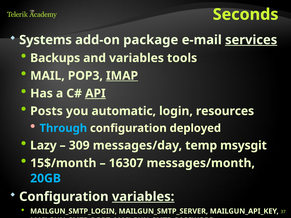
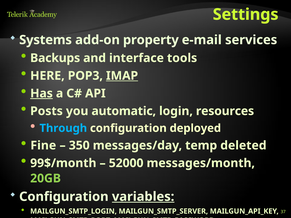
Seconds: Seconds -> Settings (246, 14)
package: package -> property (151, 40)
services underline: present -> none (251, 40)
and variables: variables -> interface (136, 58)
MAIL: MAIL -> HERE (47, 76)
Has underline: none -> present (42, 93)
API underline: present -> none (95, 93)
Lazy: Lazy -> Fine (43, 146)
309: 309 -> 350 (79, 146)
msysgit: msysgit -> deleted (243, 146)
15$/month: 15$/month -> 99$/month (63, 163)
16307: 16307 -> 52000 (126, 163)
20GB colour: light blue -> light green (46, 179)
